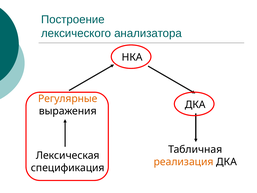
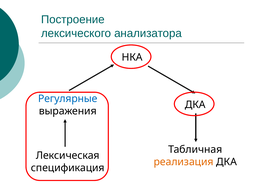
Регулярные colour: orange -> blue (68, 99)
